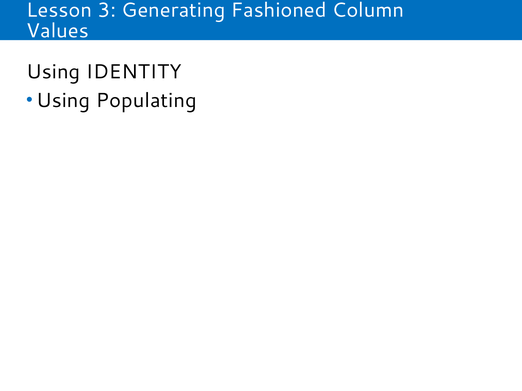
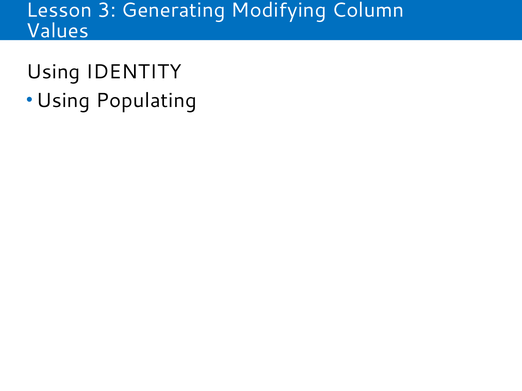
Fashioned: Fashioned -> Modifying (279, 10)
